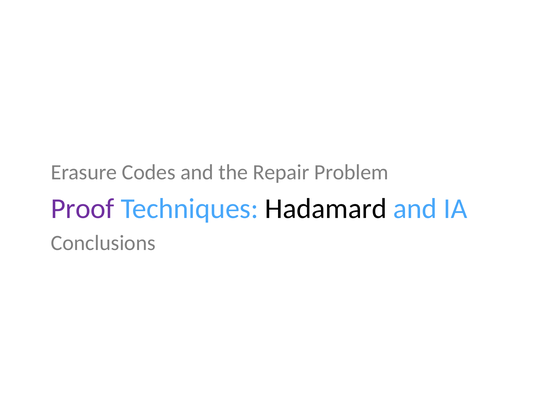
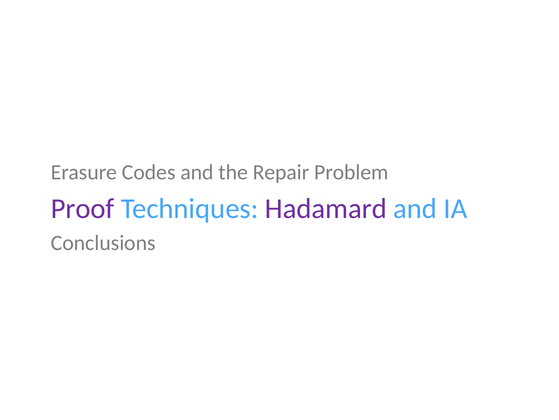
Hadamard colour: black -> purple (326, 208)
